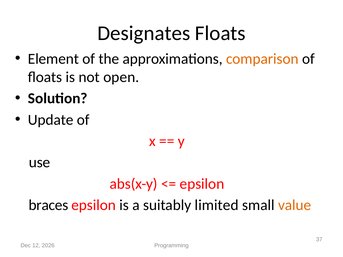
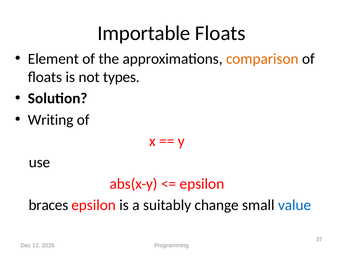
Designates: Designates -> Importable (144, 33)
open: open -> types (121, 77)
Update: Update -> Writing (51, 120)
limited: limited -> change (217, 205)
value colour: orange -> blue (295, 205)
